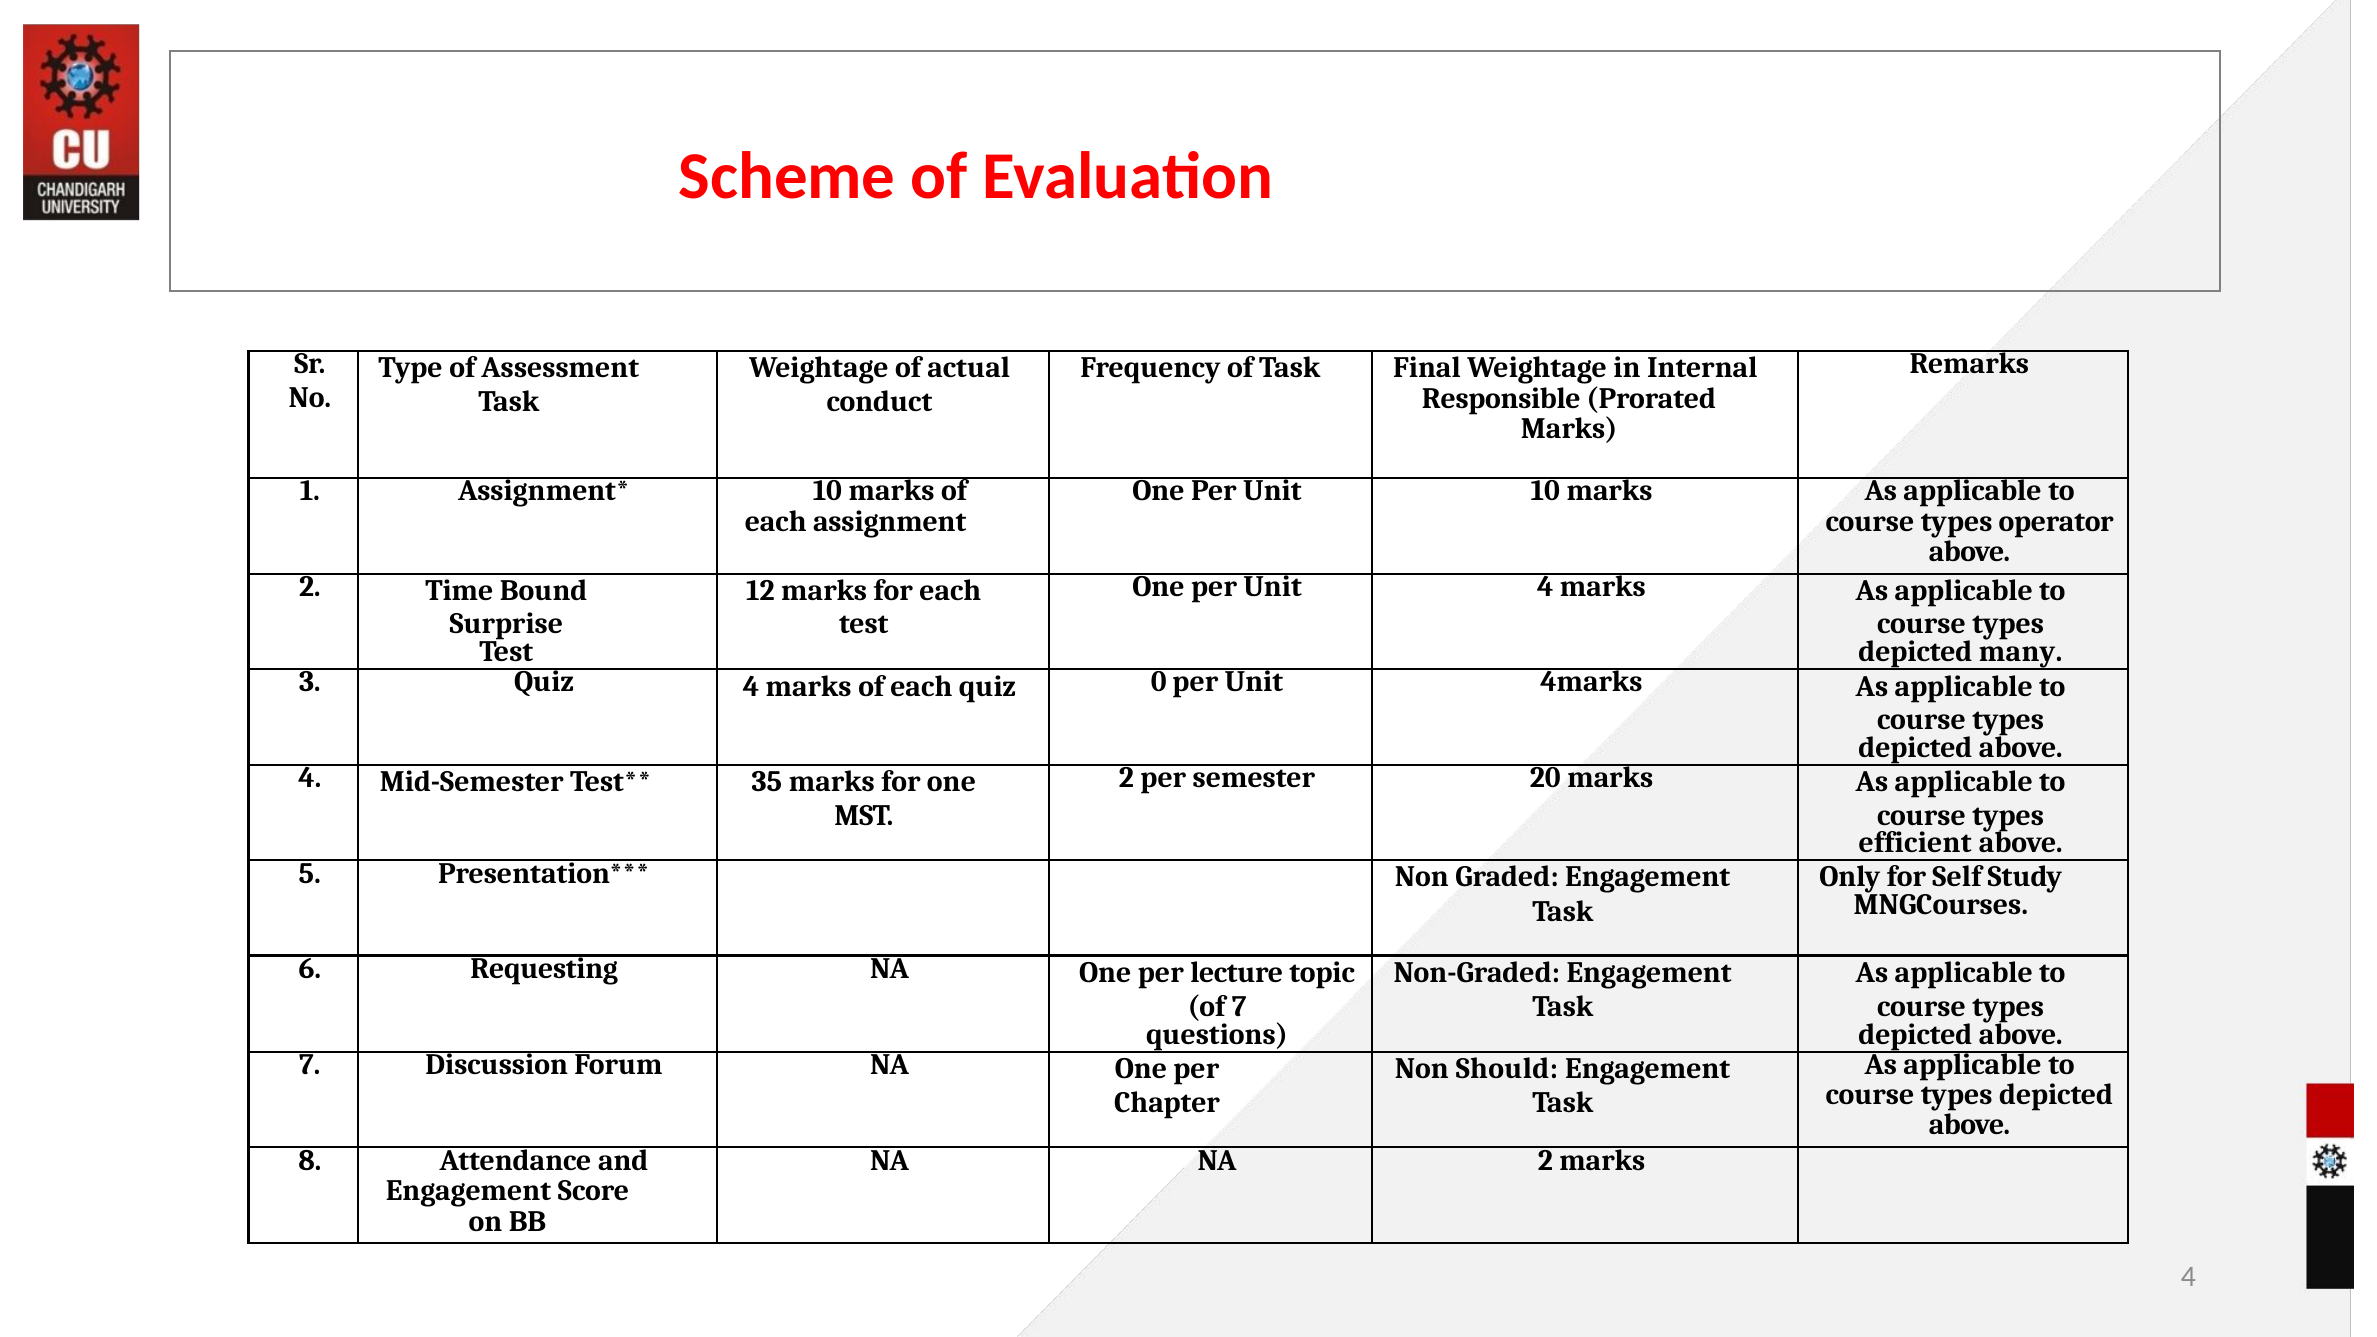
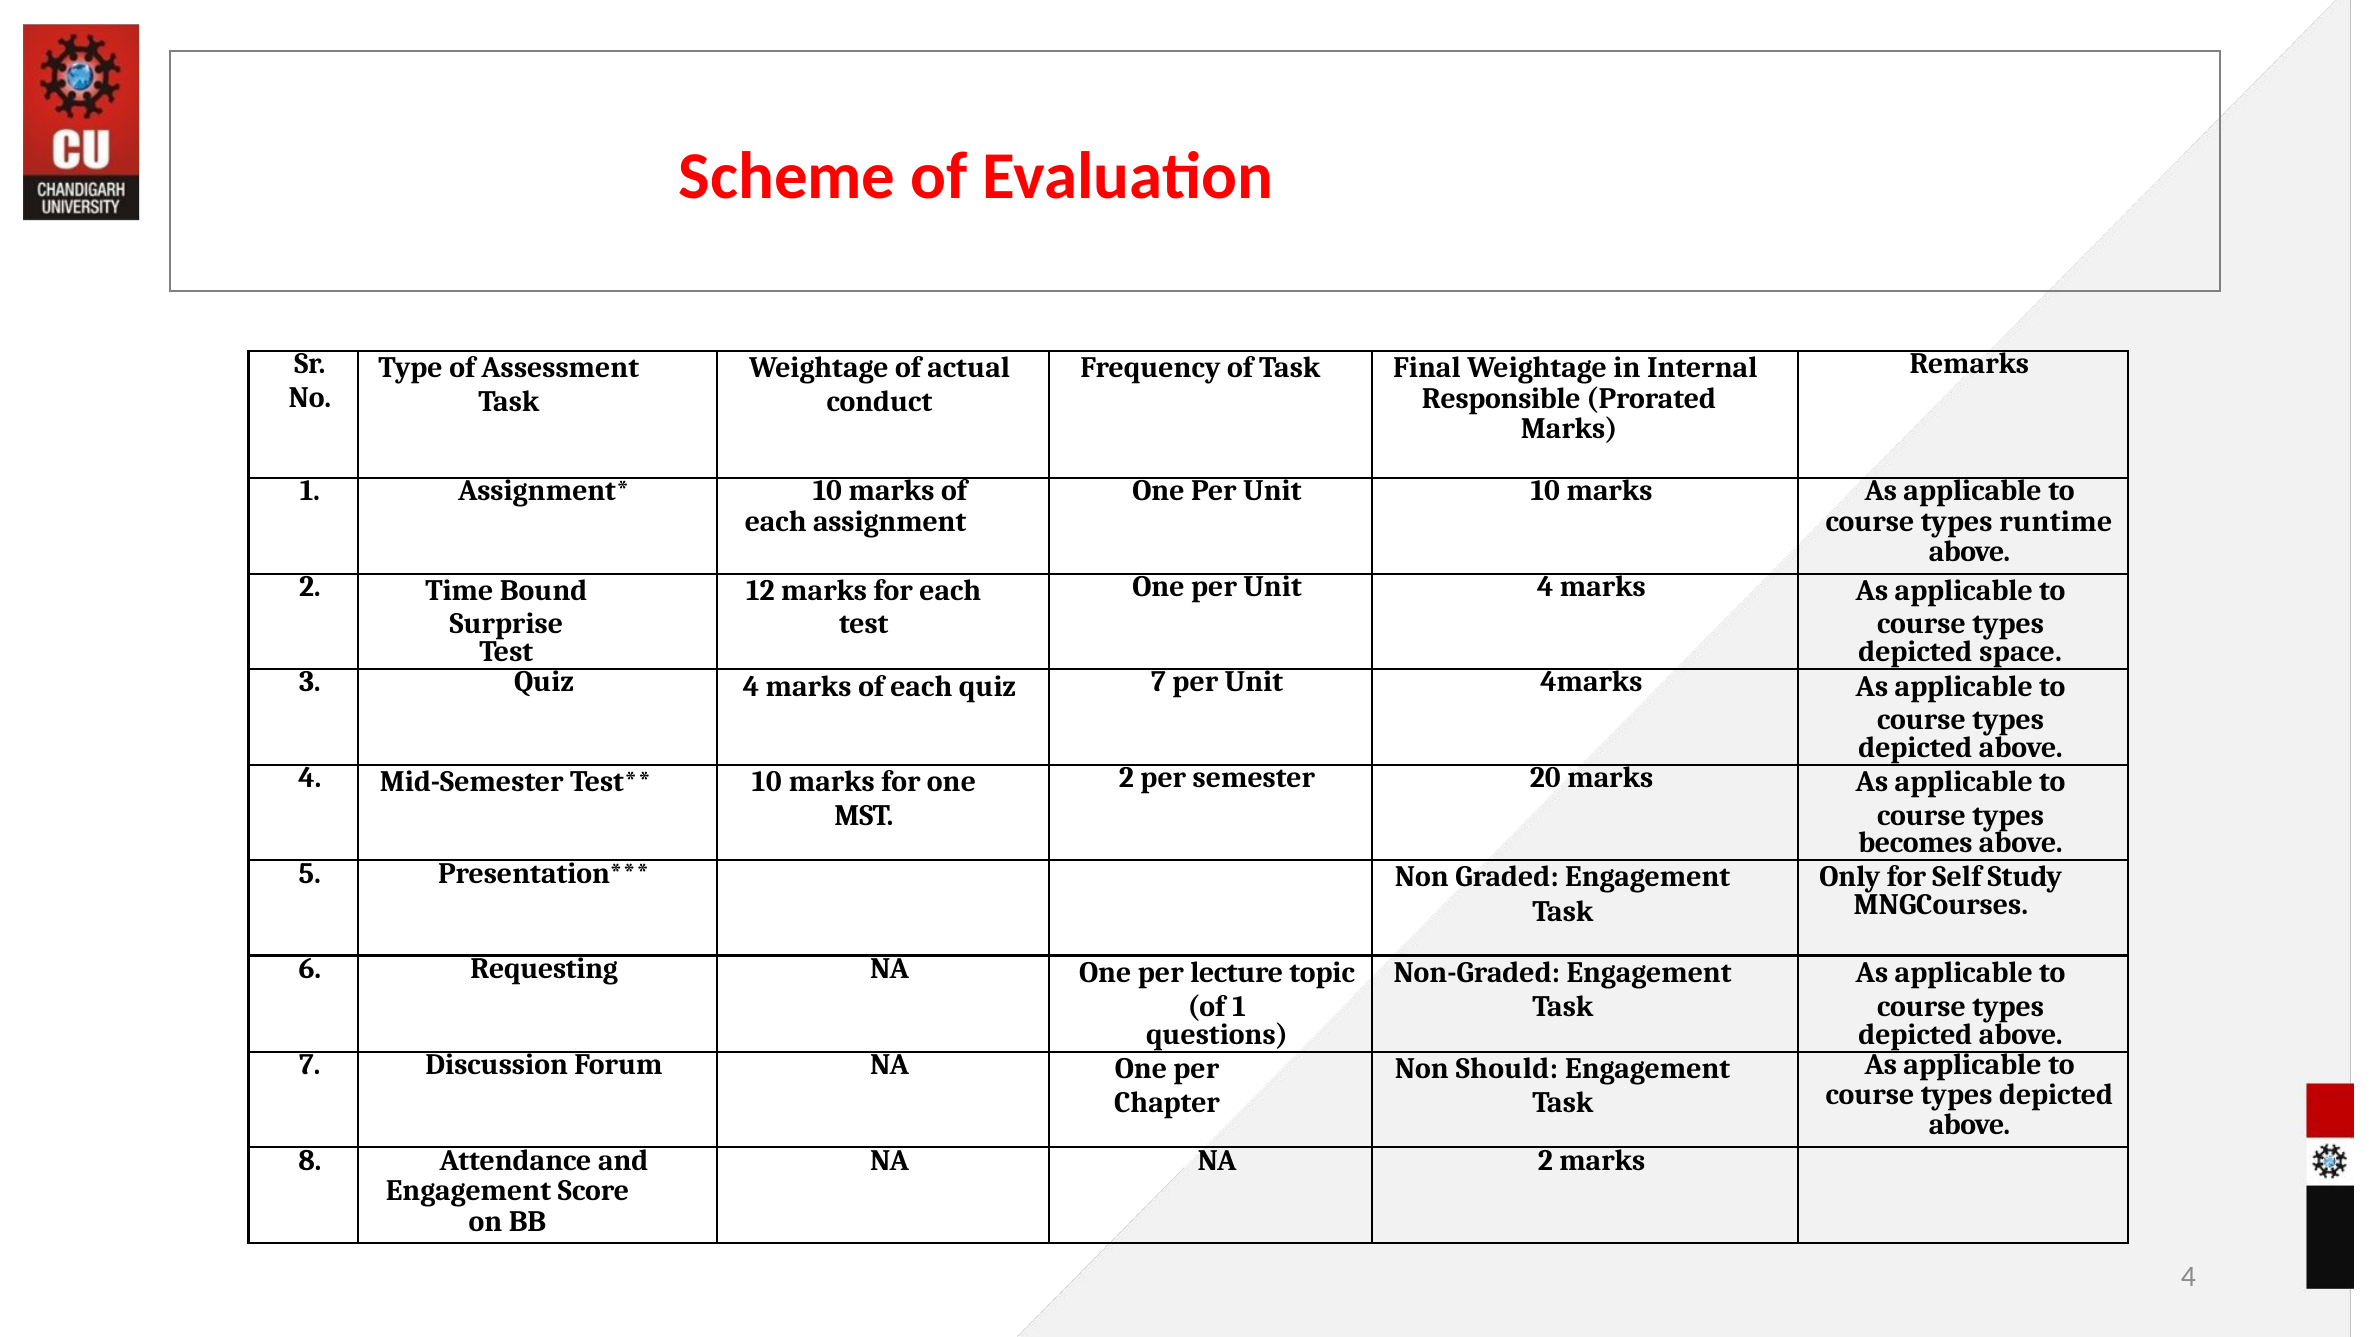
operator: operator -> runtime (2056, 522)
many: many -> space (2021, 652)
quiz 0: 0 -> 7 (1158, 682)
35: 35 -> 10 (767, 782)
efficient: efficient -> becomes (1916, 843)
of 7: 7 -> 1 (1239, 1007)
